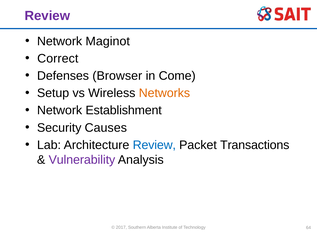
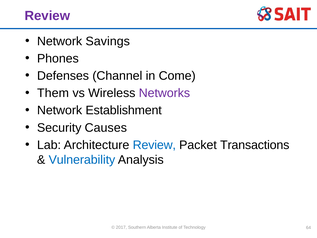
Maginot: Maginot -> Savings (108, 41)
Correct: Correct -> Phones (58, 58)
Browser: Browser -> Channel (117, 76)
Setup: Setup -> Them (53, 93)
Networks colour: orange -> purple (164, 93)
Vulnerability colour: purple -> blue (82, 160)
